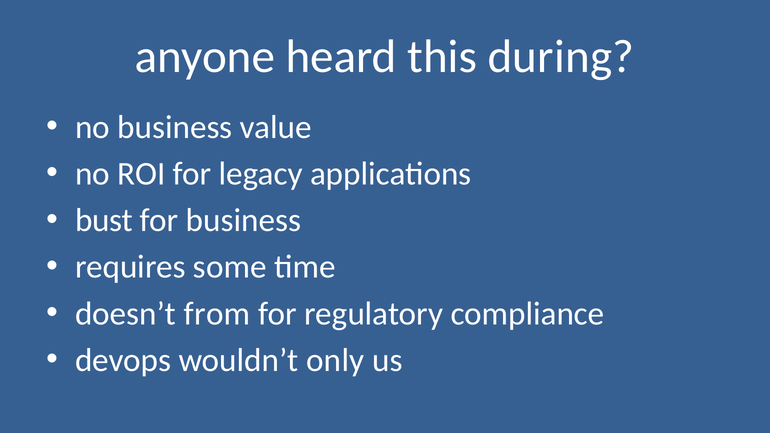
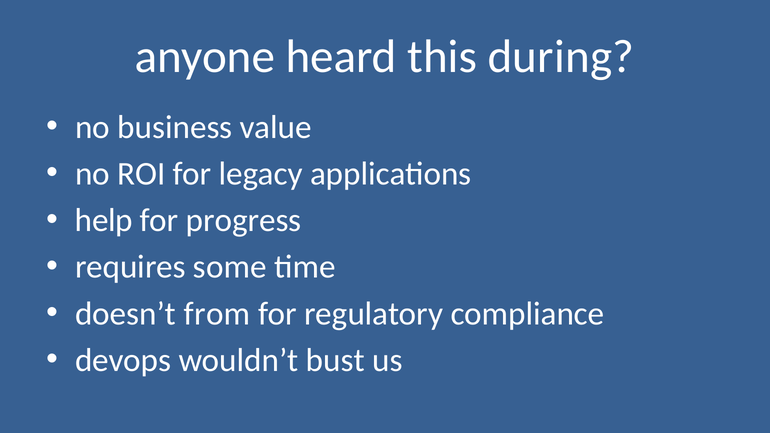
bust: bust -> help (104, 220)
for business: business -> progress (244, 220)
only: only -> bust (335, 360)
